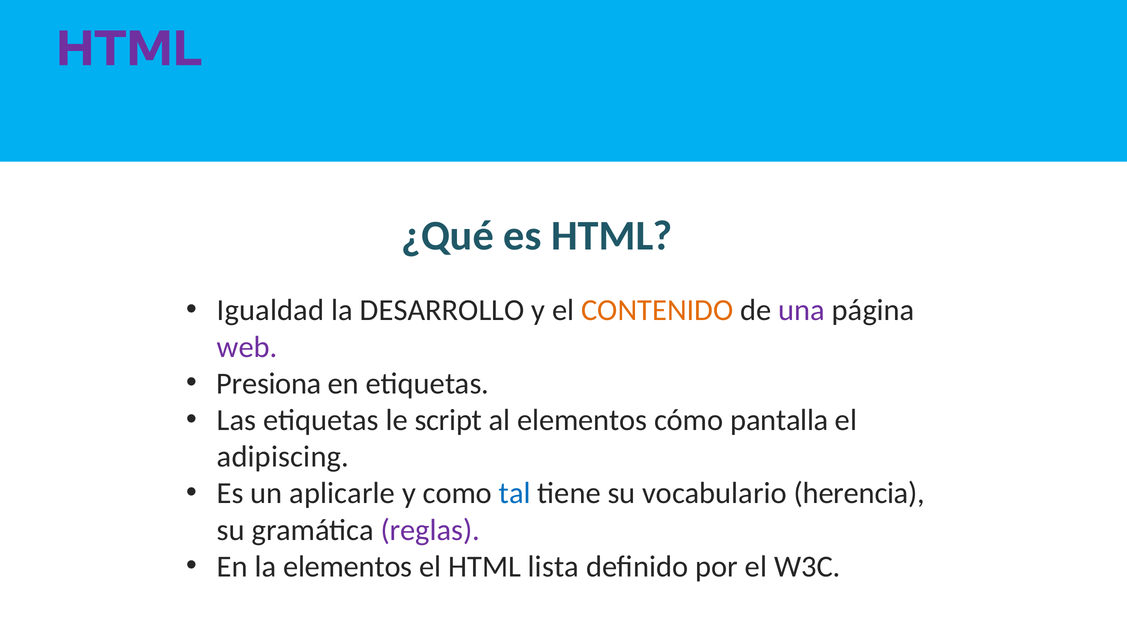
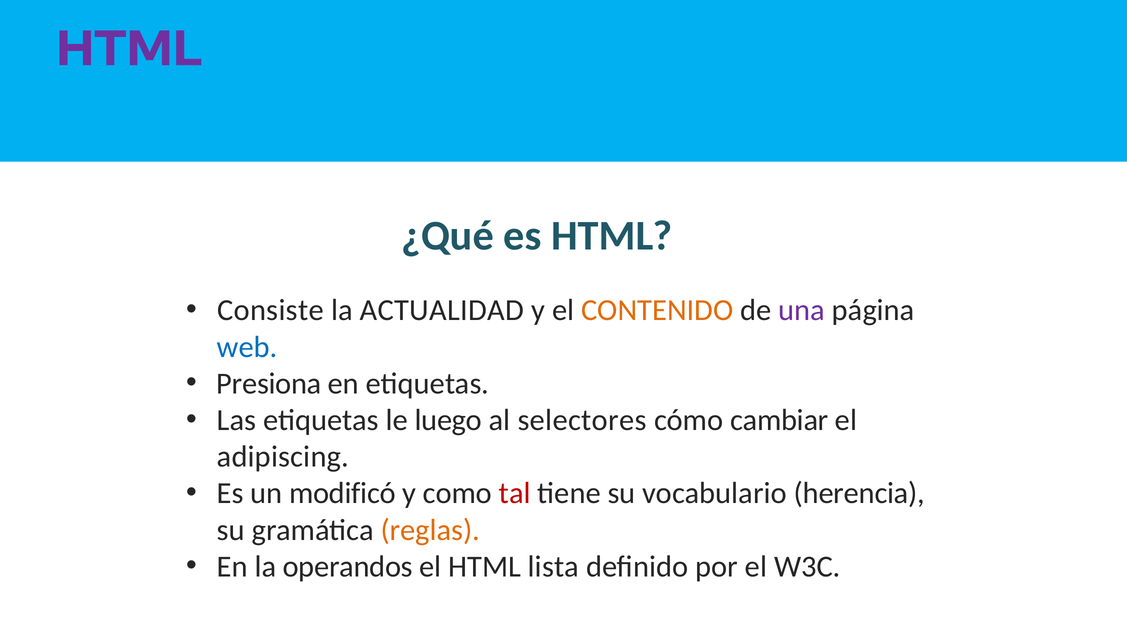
Igualdad: Igualdad -> Consiste (270, 310)
DESARROLLO: DESARROLLO -> ACTUALIDAD (442, 310)
web colour: purple -> blue (247, 347)
script: script -> luego (448, 420)
al elementos: elementos -> selectores (582, 420)
pantalla: pantalla -> cambiar (779, 420)
aplicarle: aplicarle -> modificó (342, 493)
tal colour: blue -> red (515, 493)
reglas colour: purple -> orange (430, 530)
la elementos: elementos -> operandos (348, 567)
